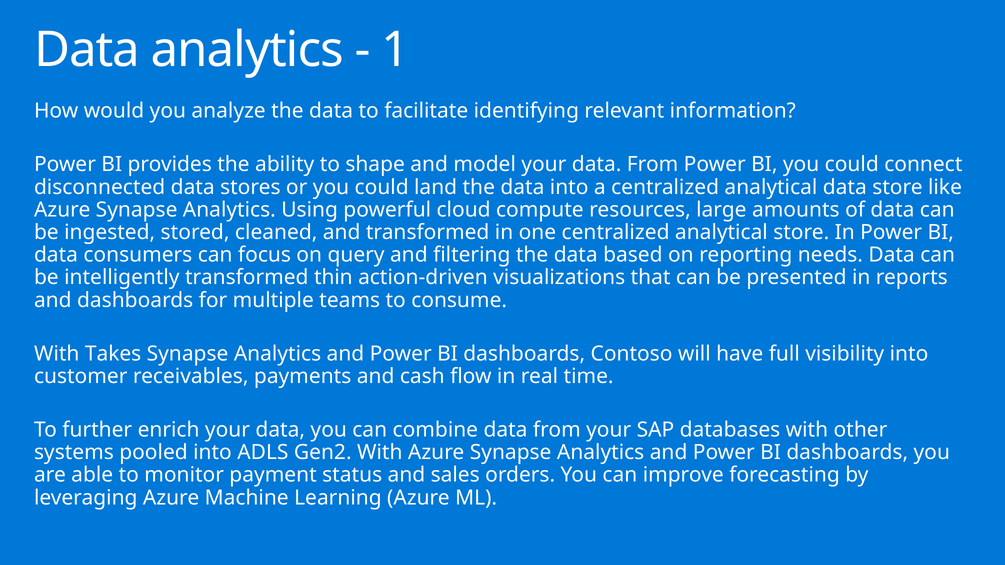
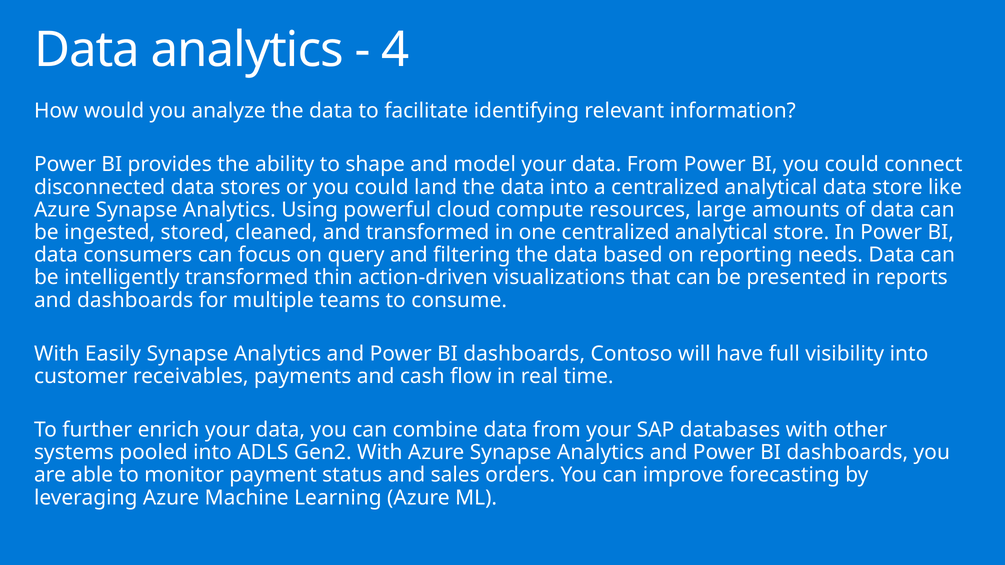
1: 1 -> 4 (395, 50)
Takes: Takes -> Easily (113, 354)
